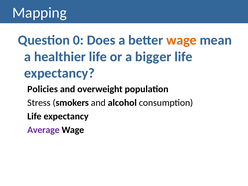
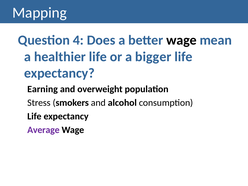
0: 0 -> 4 (78, 40)
wage colour: orange -> black (181, 40)
Policies: Policies -> Earning (43, 89)
